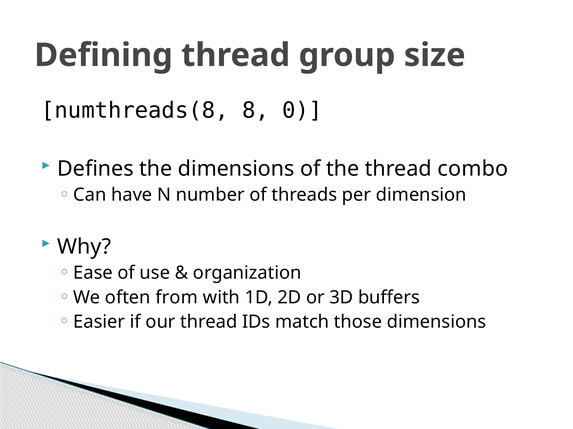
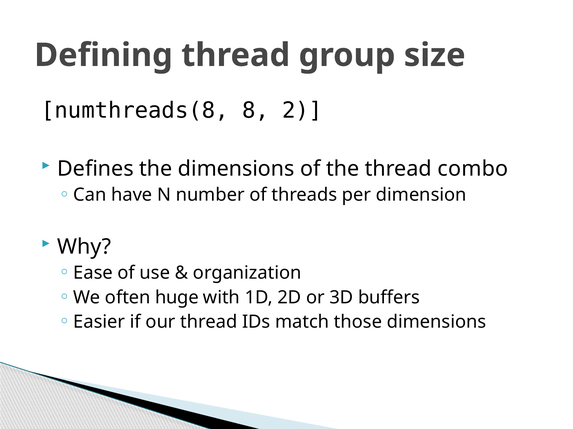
0: 0 -> 2 (302, 111)
from: from -> huge (177, 298)
